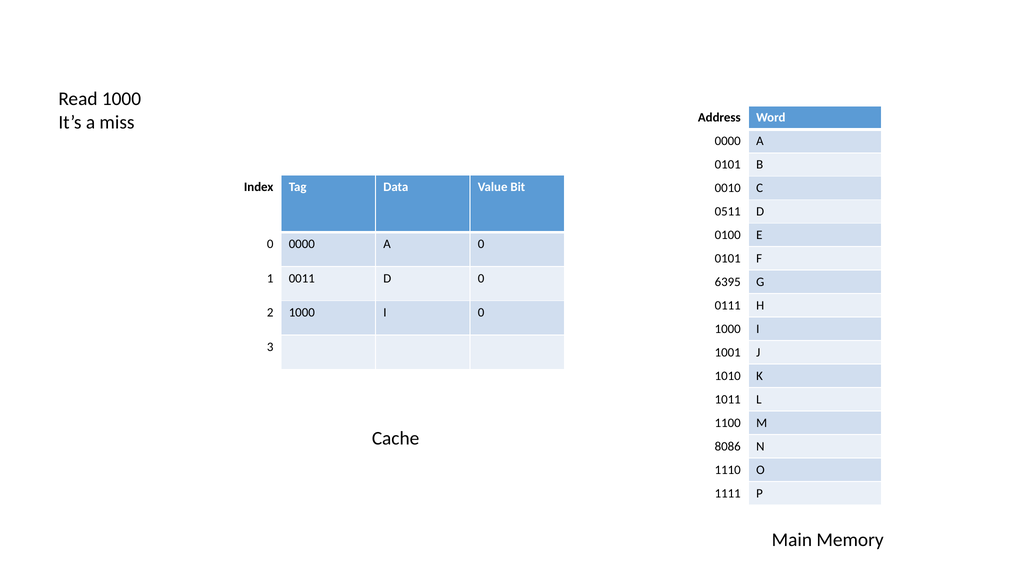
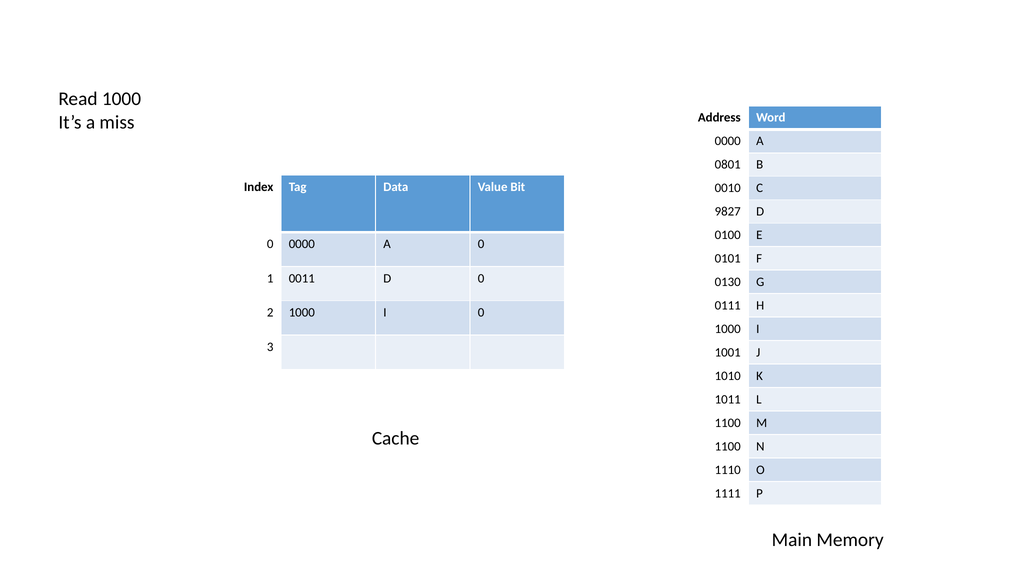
0101: 0101 -> 0801 (728, 165)
0511: 0511 -> 9827 (728, 212)
6395: 6395 -> 0130 (728, 282)
8086: 8086 -> 1100 (728, 446)
